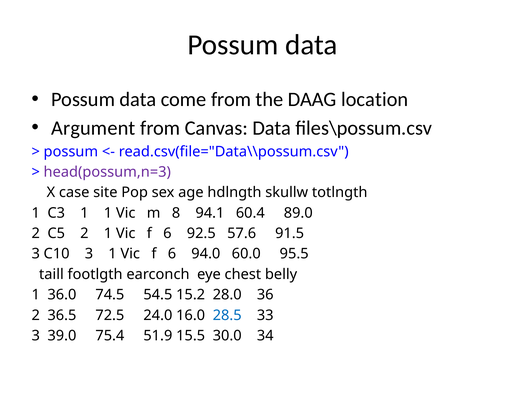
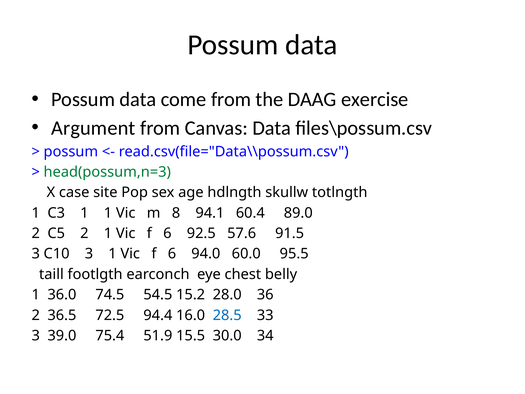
location: location -> exercise (375, 99)
head(possum,n=3 colour: purple -> green (107, 172)
24.0: 24.0 -> 94.4 (158, 315)
